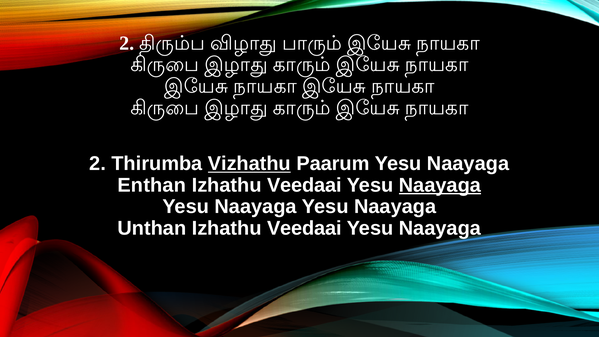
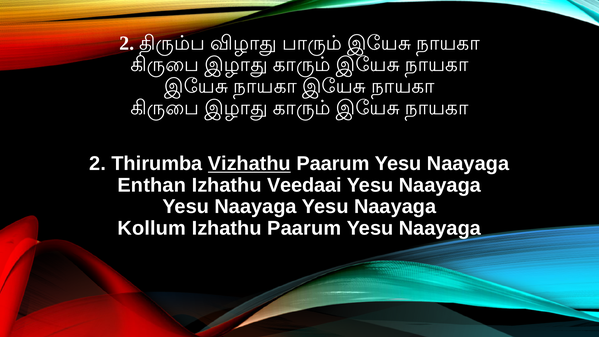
Naayaga underline: present -> none (440, 185)
Unthan: Unthan -> Kollum (152, 228)
Veedaai: Veedaai -> Paarum (304, 228)
